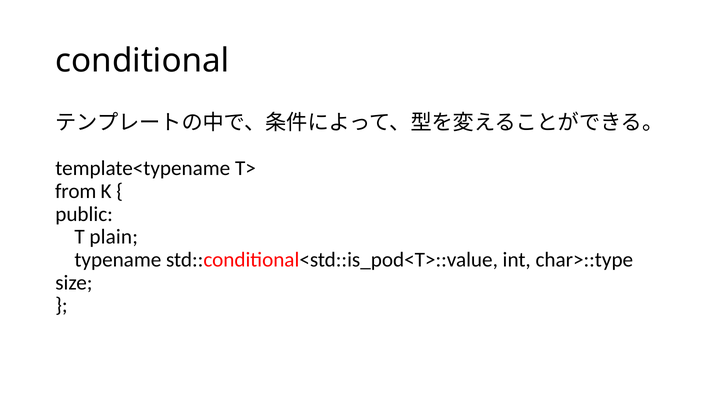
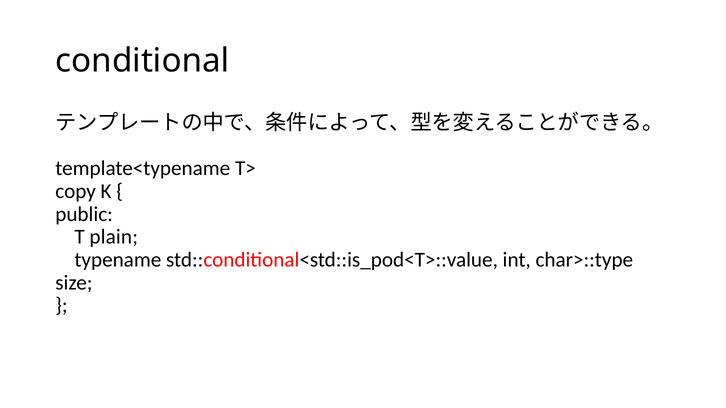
from: from -> copy (76, 191)
